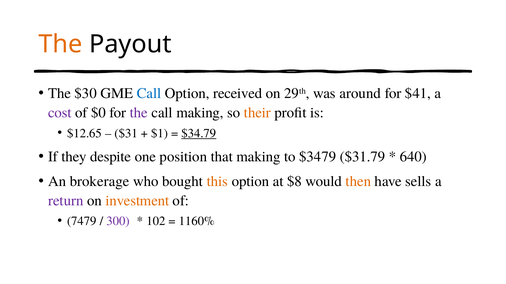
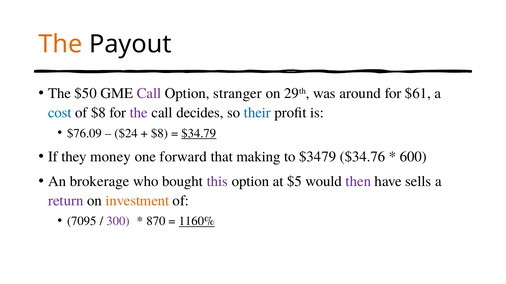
$30: $30 -> $50 (86, 94)
Call colour: blue -> purple (149, 94)
received: received -> stranger (238, 94)
$41: $41 -> $61 (418, 94)
cost colour: purple -> blue (60, 113)
of $0: $0 -> $8 (99, 113)
call making: making -> decides (200, 113)
their colour: orange -> blue (257, 113)
$12.65: $12.65 -> $76.09 (84, 133)
$31: $31 -> $24 (126, 133)
$1: $1 -> $8 (160, 133)
despite: despite -> money (110, 157)
position: position -> forward (183, 157)
$31.79: $31.79 -> $34.76 (362, 157)
640: 640 -> 600 (413, 157)
this colour: orange -> purple (217, 182)
$8: $8 -> $5 (295, 182)
then colour: orange -> purple (358, 182)
7479: 7479 -> 7095 (82, 222)
102: 102 -> 870 (156, 222)
1160% underline: none -> present (197, 222)
